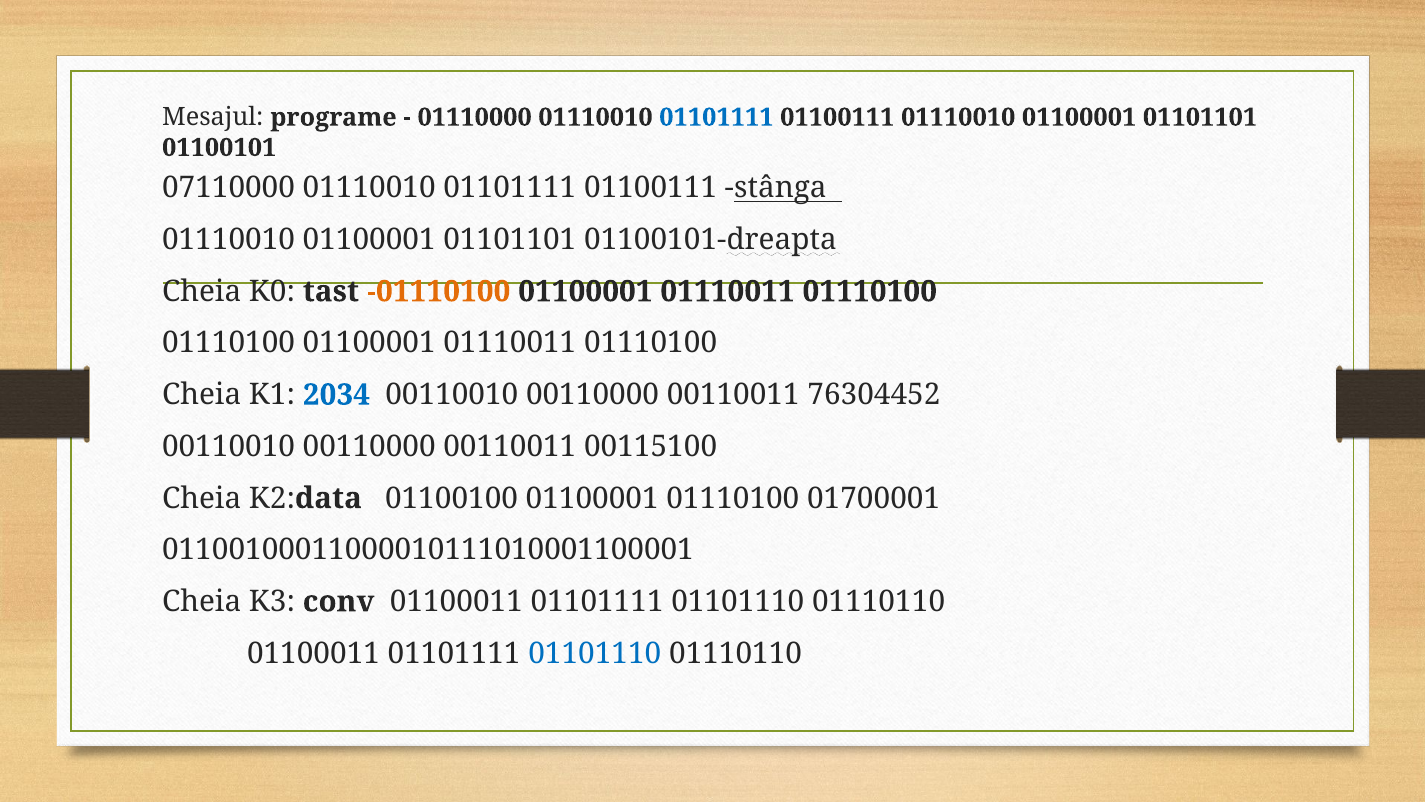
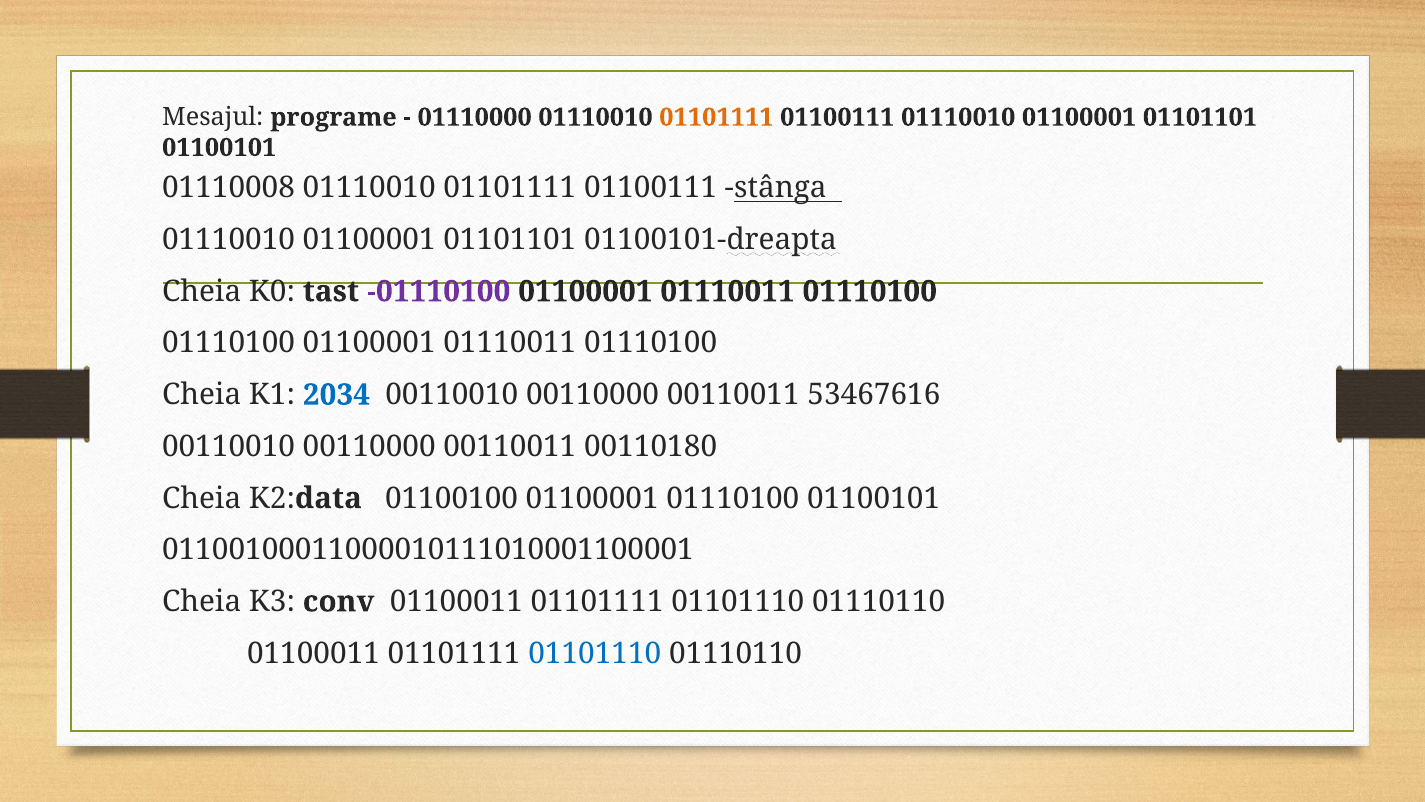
01101111 colour: blue -> orange (716, 117)
07110000: 07110000 -> 01110008 (229, 188)
-01110100 colour: orange -> purple (439, 291)
76304452: 76304452 -> 53467616 (874, 395)
00115100: 00115100 -> 00110180 (651, 446)
01110100 01700001: 01700001 -> 01100101 (874, 498)
